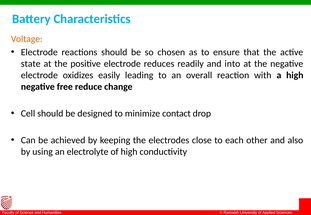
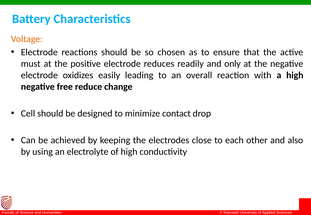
state: state -> must (31, 64)
into: into -> only (233, 64)
